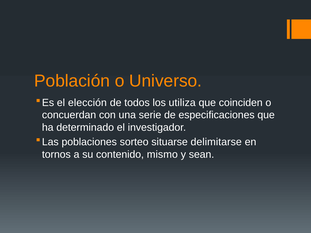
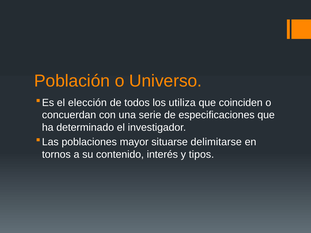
sorteo: sorteo -> mayor (134, 142)
mismo: mismo -> interés (162, 155)
sean: sean -> tipos (201, 155)
